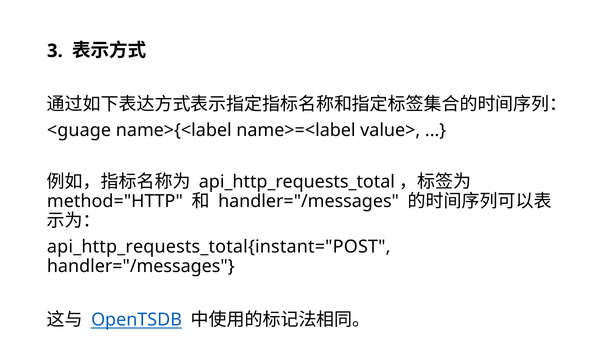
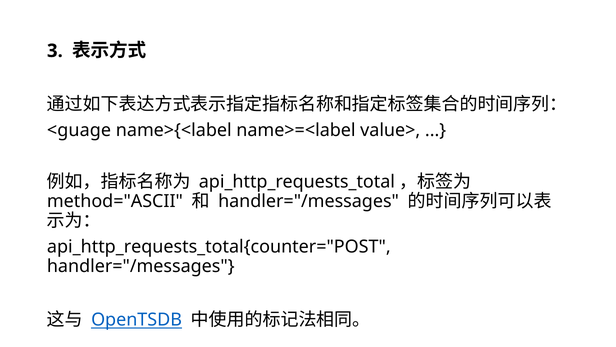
method="HTTP: method="HTTP -> method="ASCII (115, 201)
api_http_requests_total{instant="POST: api_http_requests_total{instant="POST -> api_http_requests_total{counter="POST (219, 246)
